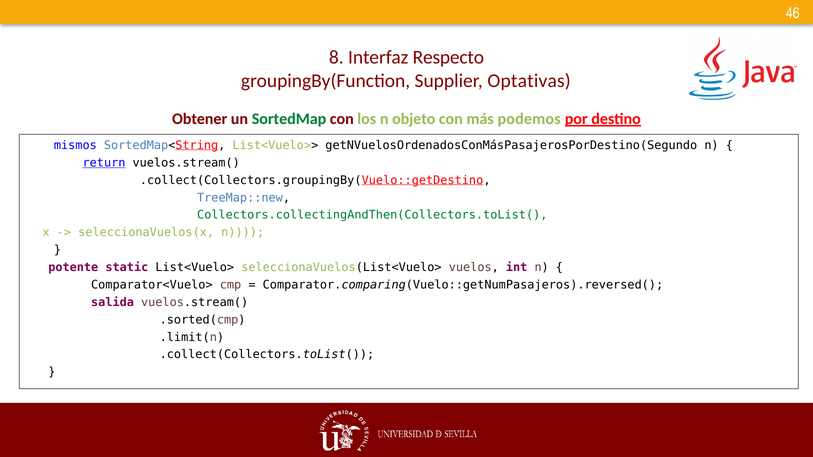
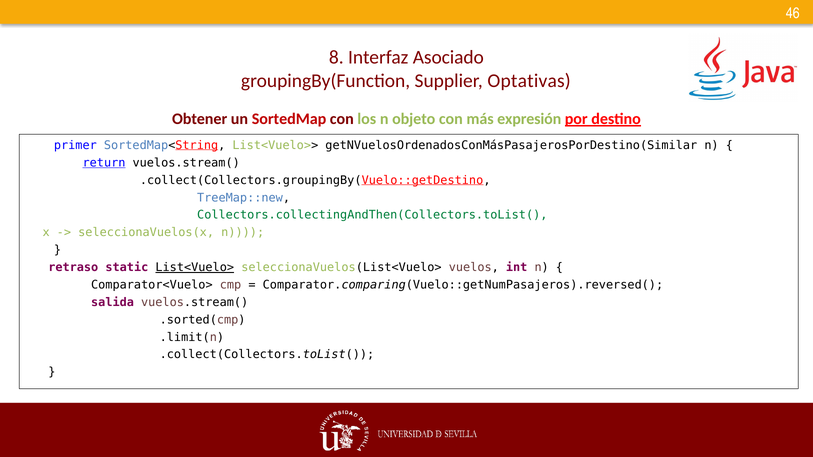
Respecto: Respecto -> Asociado (448, 58)
SortedMap colour: green -> red (289, 119)
podemos: podemos -> expresión (529, 119)
mismos: mismos -> primer (75, 145)
getNVuelosOrdenadosConMásPasajerosPorDestino(Segundo: getNVuelosOrdenadosConMásPasajerosPorDestino(Segundo -> getNVuelosOrdenadosConMásPasajerosPorDestino(Similar (511, 145)
potente: potente -> retraso (73, 268)
List<Vuelo> underline: none -> present (195, 268)
